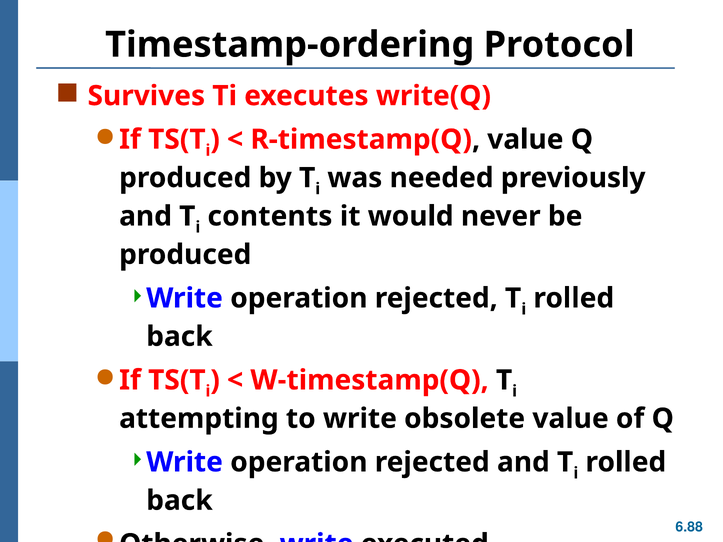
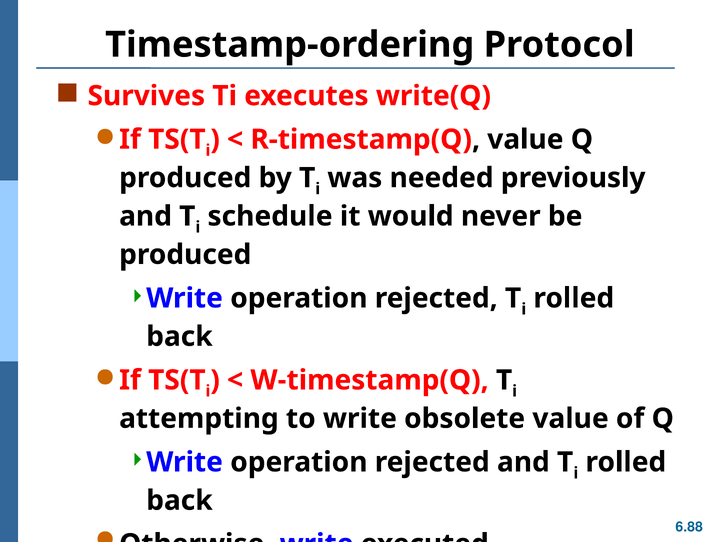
contents: contents -> schedule (270, 216)
